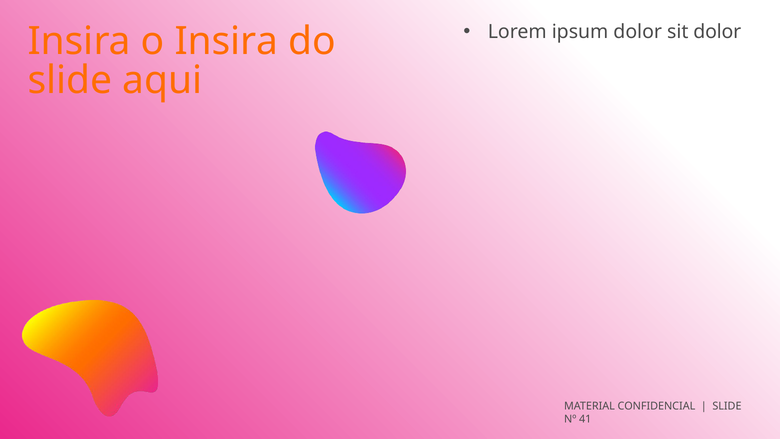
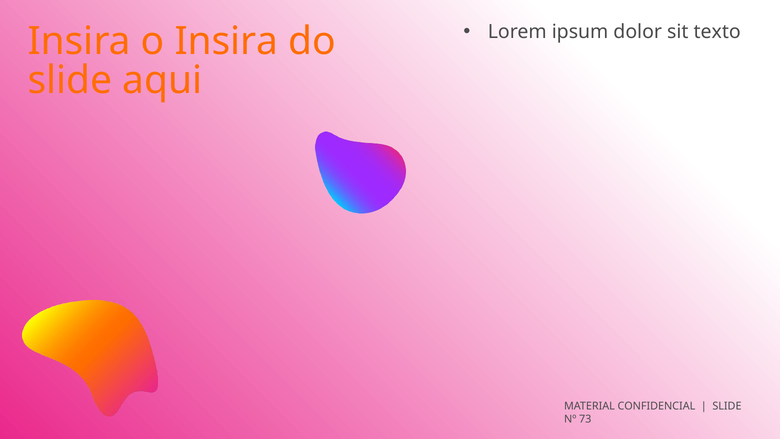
sit dolor: dolor -> texto (717, 32)
41: 41 -> 73 (585, 419)
